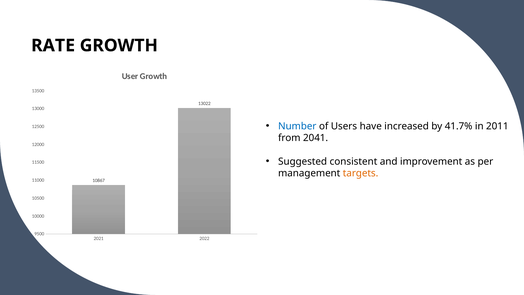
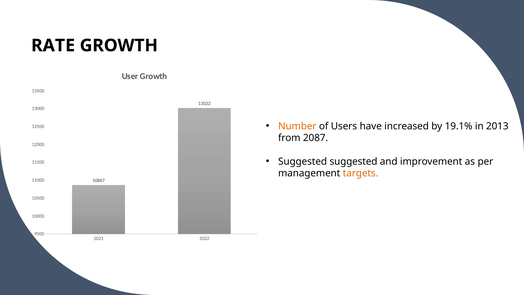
Number colour: blue -> orange (297, 126)
41.7%: 41.7% -> 19.1% (459, 126)
2011: 2011 -> 2013 (497, 126)
2041: 2041 -> 2087 (316, 138)
Suggested consistent: consistent -> suggested (353, 161)
